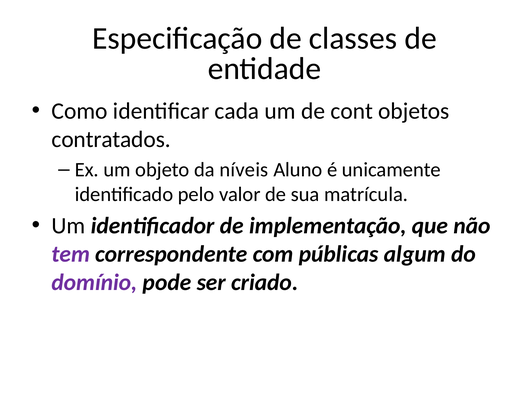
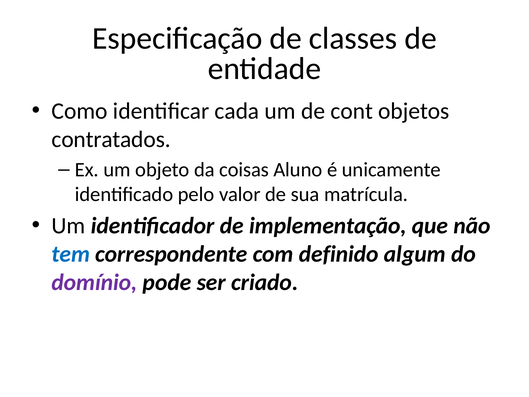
níveis: níveis -> coisas (244, 170)
tem colour: purple -> blue (71, 254)
públicas: públicas -> definido (339, 254)
